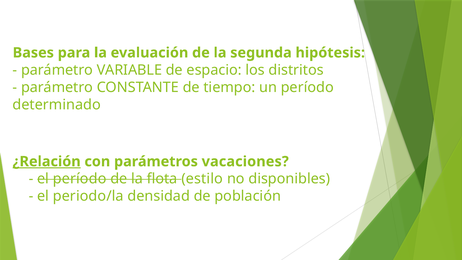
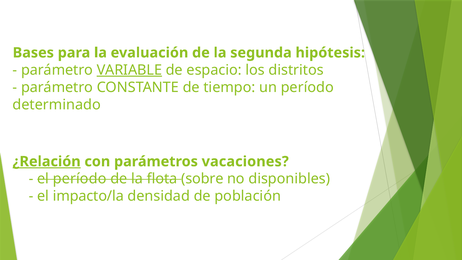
VARIABLE underline: none -> present (129, 70)
estilo: estilo -> sobre (202, 179)
periodo/la: periodo/la -> impacto/la (88, 196)
